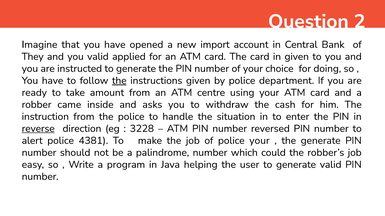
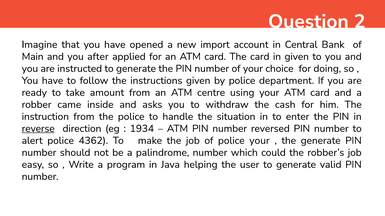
They: They -> Main (33, 57)
you valid: valid -> after (98, 57)
the underline: present -> none (119, 81)
3228: 3228 -> 1934 (142, 129)
4381: 4381 -> 4362 (93, 141)
